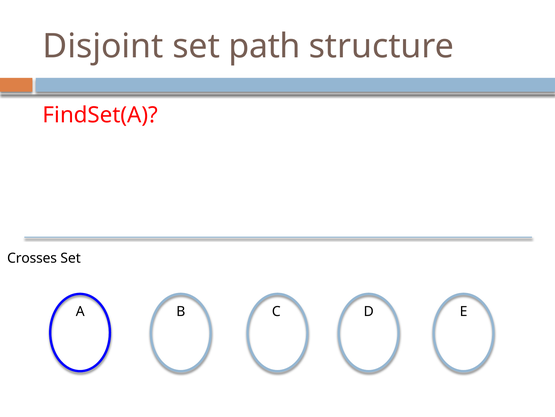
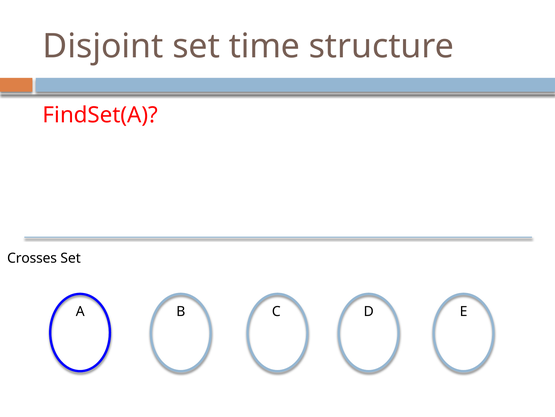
path: path -> time (264, 46)
